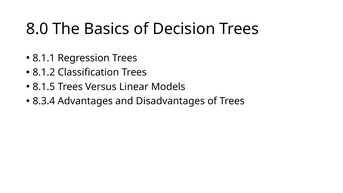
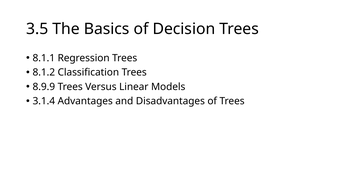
8.0: 8.0 -> 3.5 (37, 29)
8.1.5: 8.1.5 -> 8.9.9 (44, 87)
8.3.4: 8.3.4 -> 3.1.4 (44, 101)
